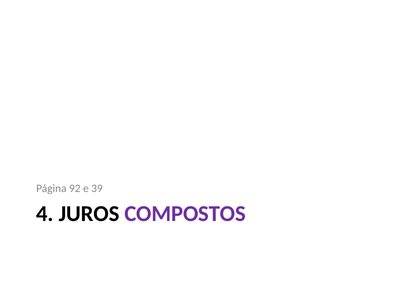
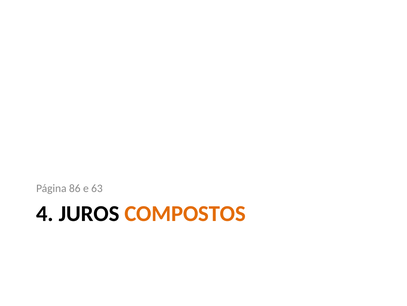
92: 92 -> 86 (75, 188)
39: 39 -> 63 (97, 188)
COMPOSTOS colour: purple -> orange (185, 213)
